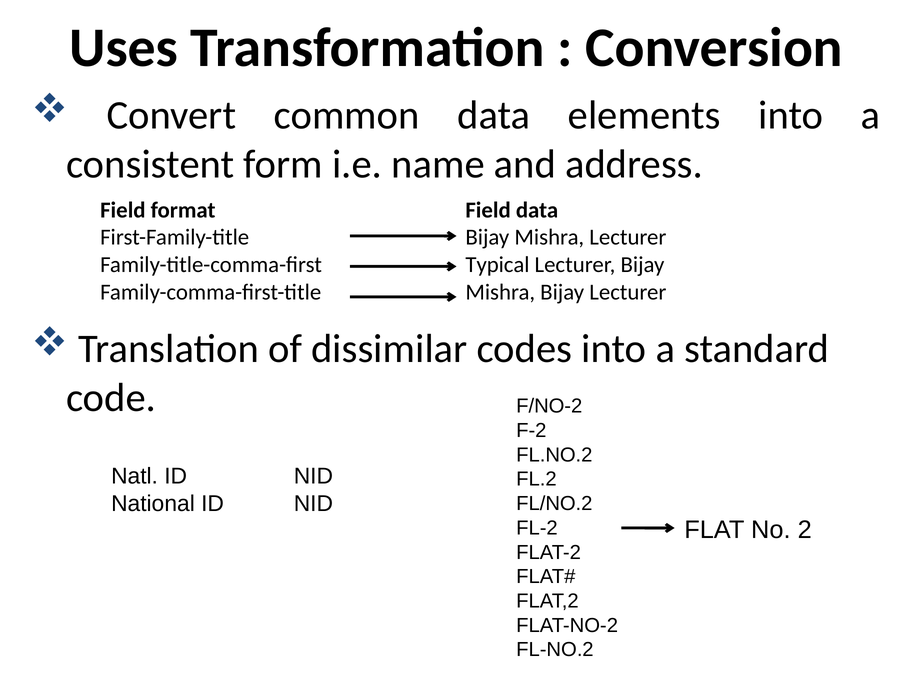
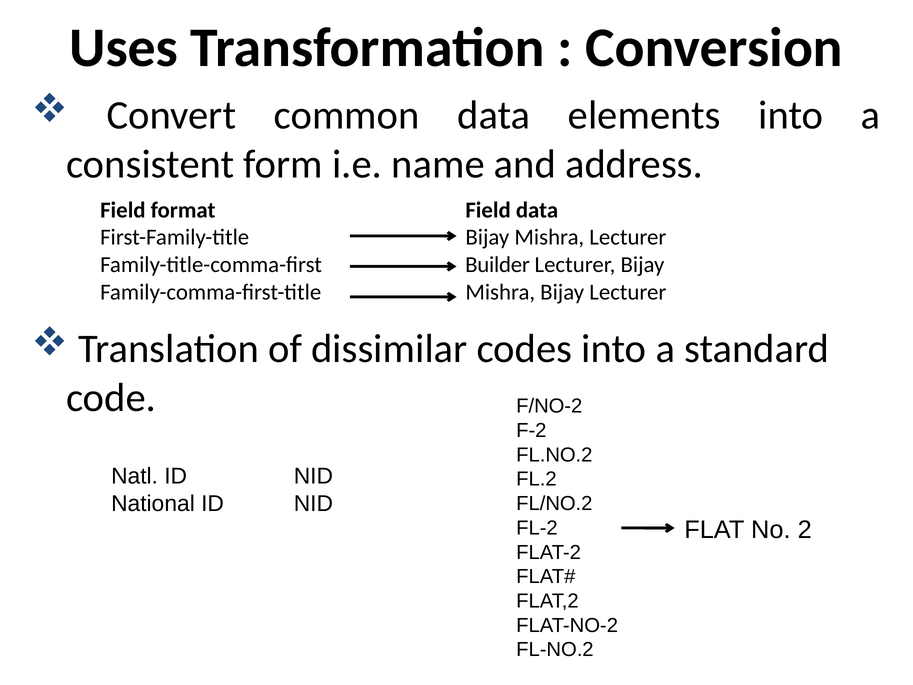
Typical: Typical -> Builder (498, 265)
